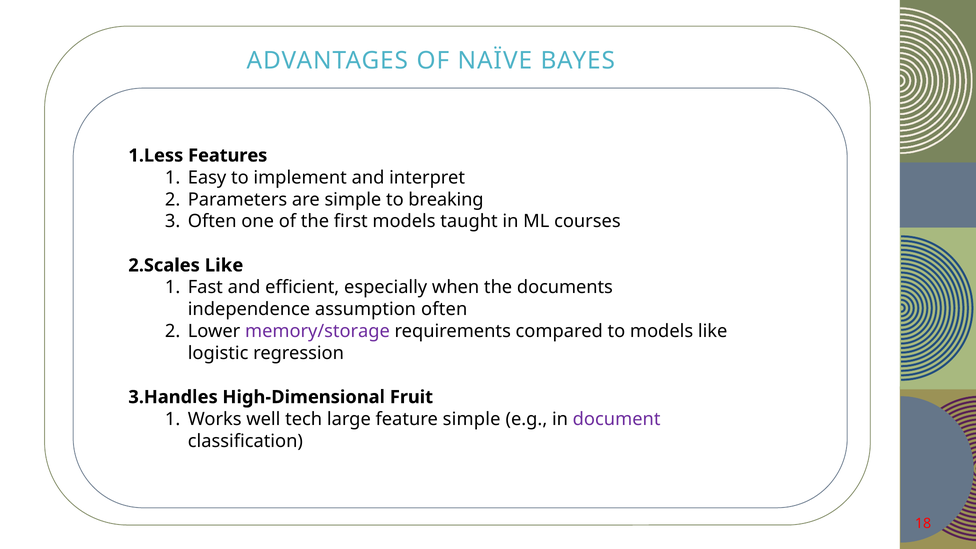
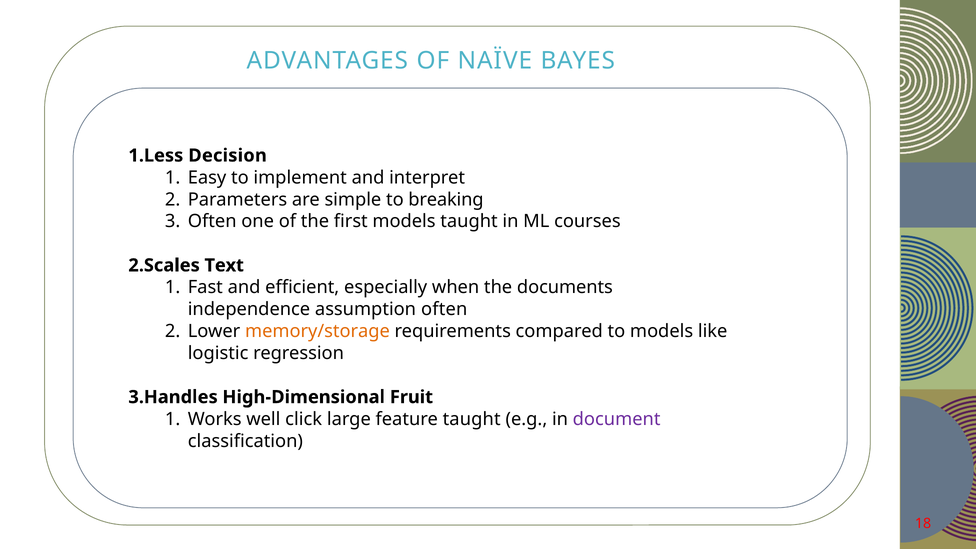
Features: Features -> Decision (228, 156)
Like: Like -> Text (224, 265)
memory/storage colour: purple -> orange (317, 331)
tech: tech -> click (304, 419)
feature simple: simple -> taught (472, 419)
